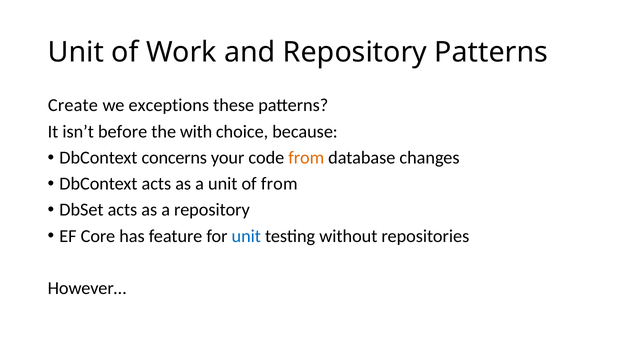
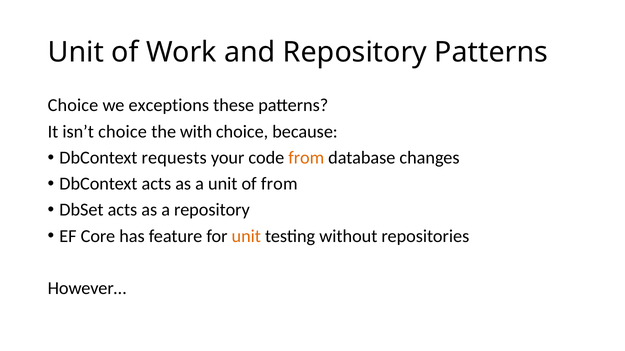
Create: Create -> Choice (73, 106)
isn’t before: before -> choice (123, 132)
concerns: concerns -> requests (174, 158)
unit colour: blue -> orange (246, 236)
